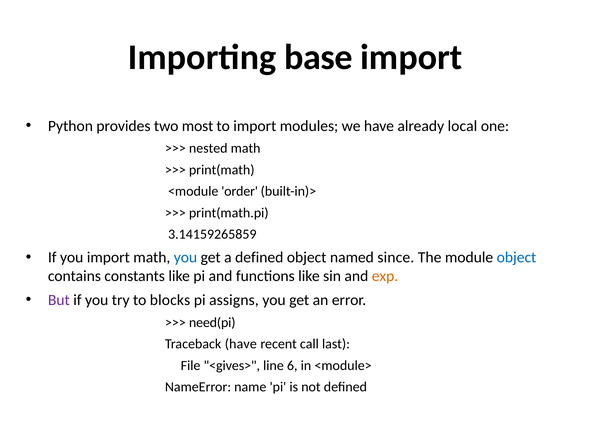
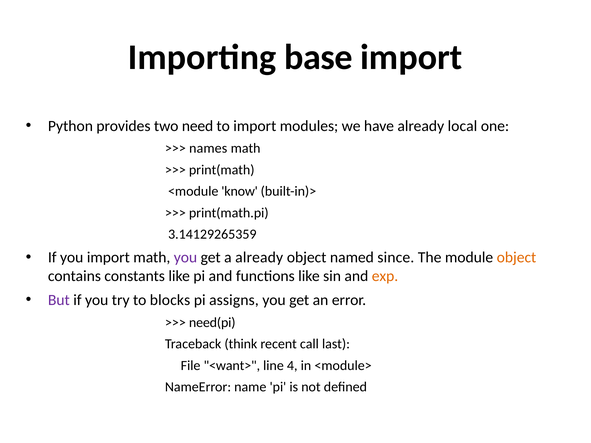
most: most -> need (198, 126)
nested: nested -> names (208, 148)
order: order -> know (240, 191)
3.14159265859: 3.14159265859 -> 3.14129265359 (212, 234)
you colour: blue -> purple (185, 258)
a defined: defined -> already (259, 258)
object colour: blue -> orange (516, 258)
Traceback have: have -> think (241, 344)
<gives>: <gives> -> <want> (232, 366)
6: 6 -> 4 (292, 366)
